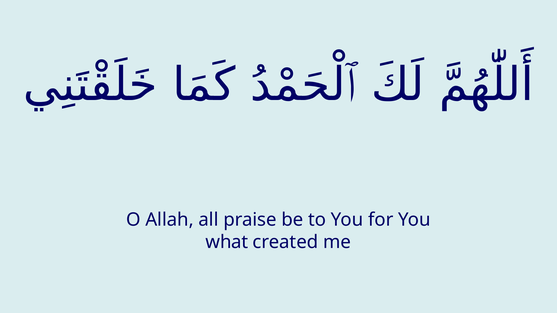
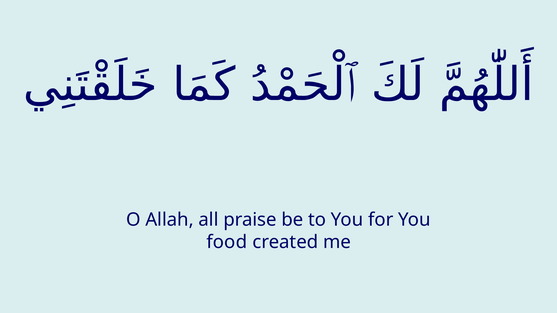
what: what -> food (227, 242)
